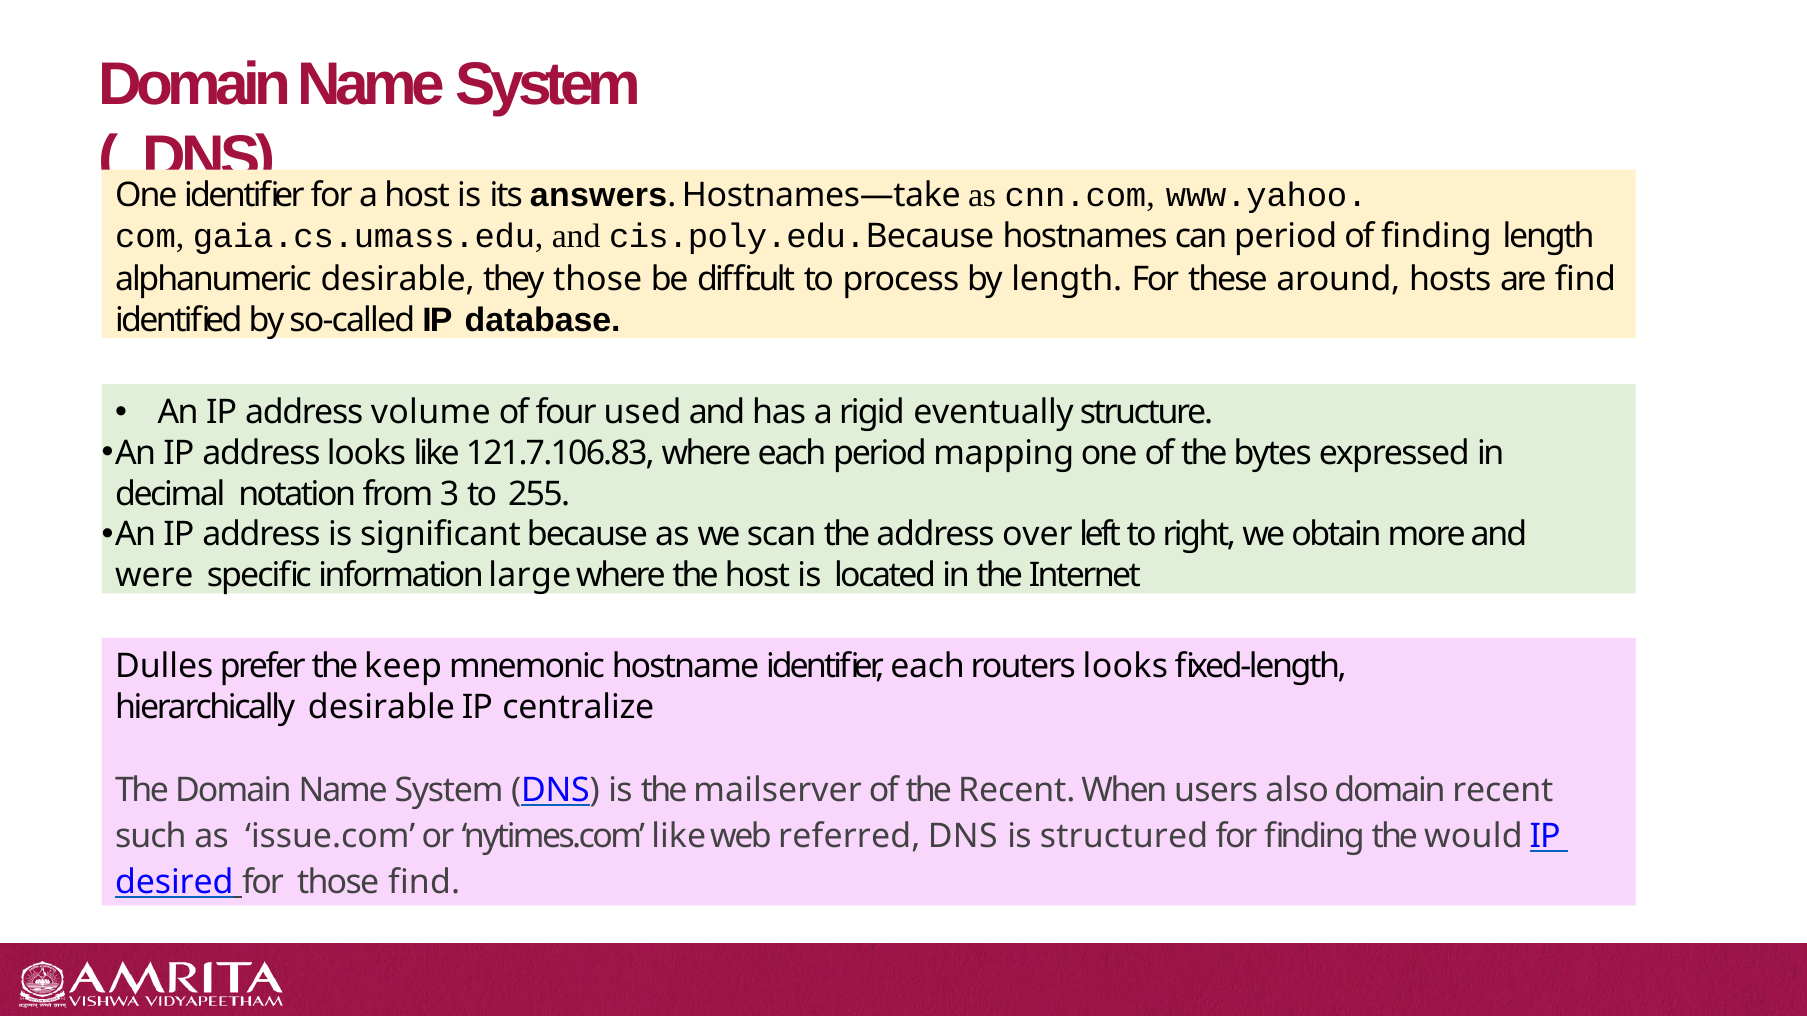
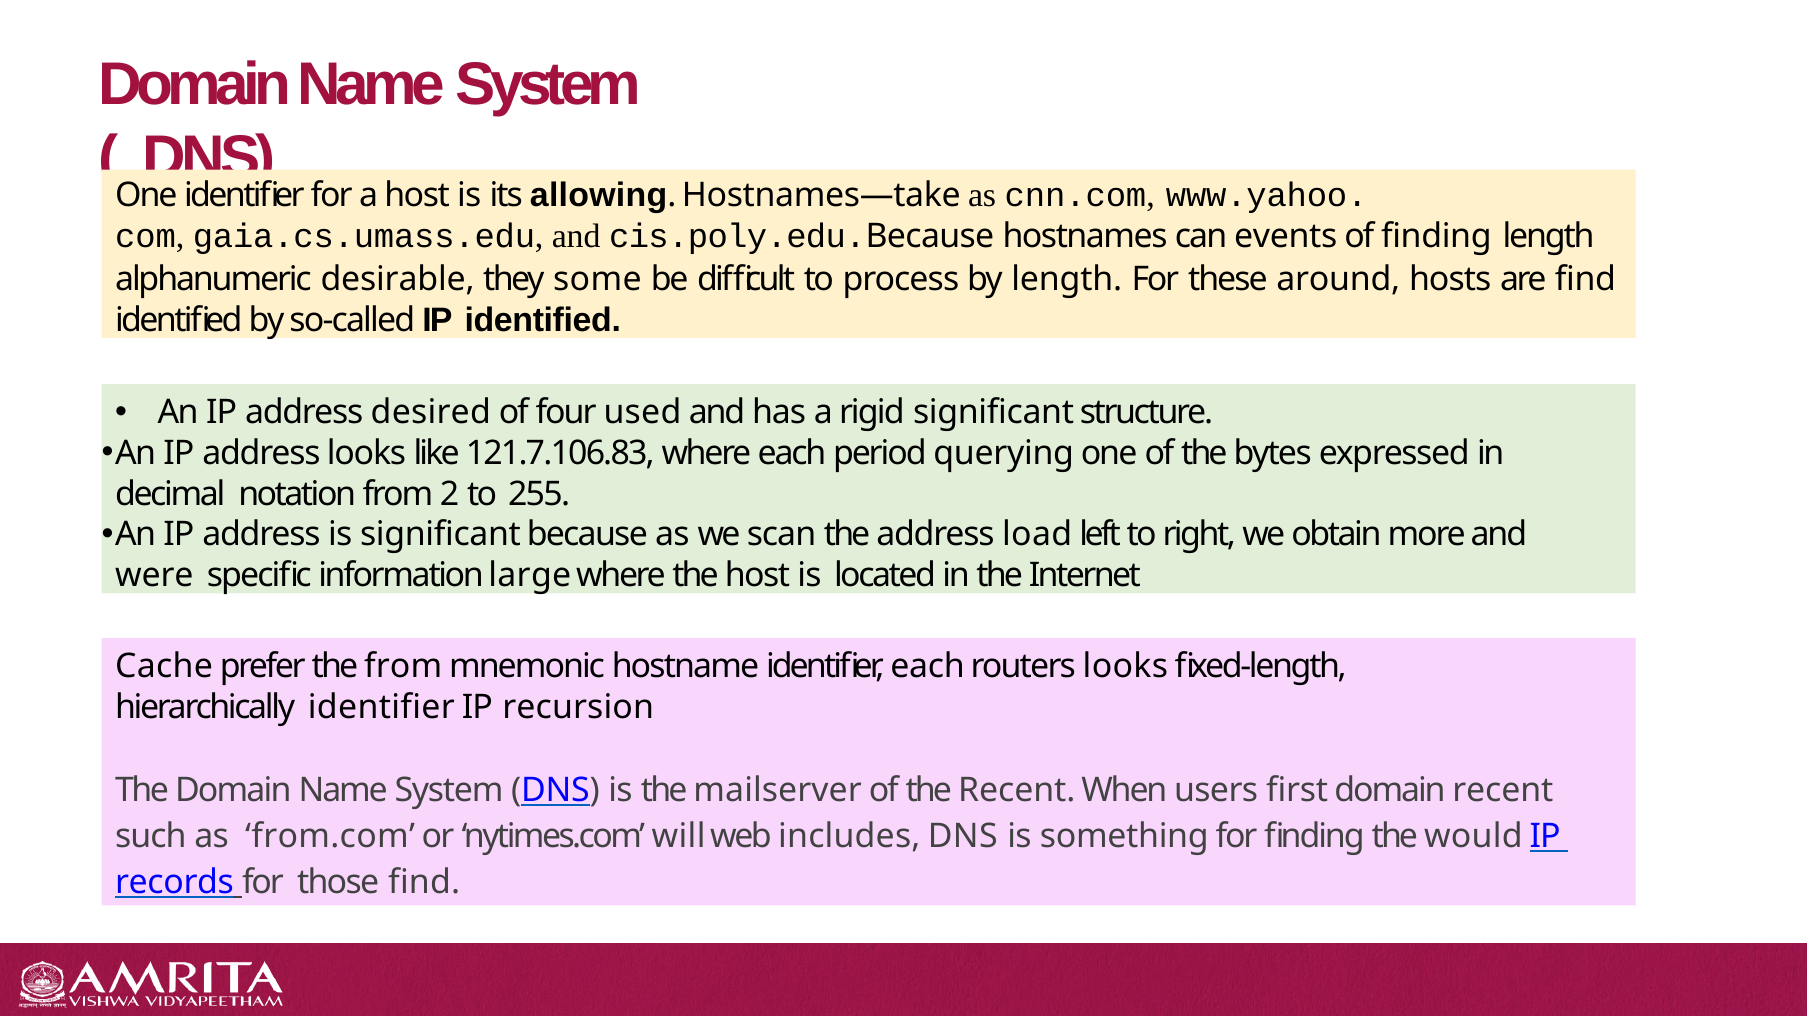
answers: answers -> allowing (599, 196)
can period: period -> events (1286, 237)
they those: those -> some (597, 279)
IP database: database -> identified (543, 320)
volume: volume -> desired (431, 413)
rigid eventually: eventually -> significant (994, 413)
mapping: mapping -> querying (1004, 454)
3: 3 -> 2 (450, 494)
over: over -> load (1037, 535)
Dulles: Dulles -> Cache (164, 667)
the keep: keep -> from (403, 667)
hierarchically desirable: desirable -> identifier (381, 707)
centralize: centralize -> recursion (578, 707)
also: also -> first (1297, 790)
issue.com: issue.com -> from.com (330, 836)
nytimes.com like: like -> will (679, 836)
referred: referred -> includes (849, 836)
structured: structured -> something (1124, 836)
desired: desired -> records (174, 882)
